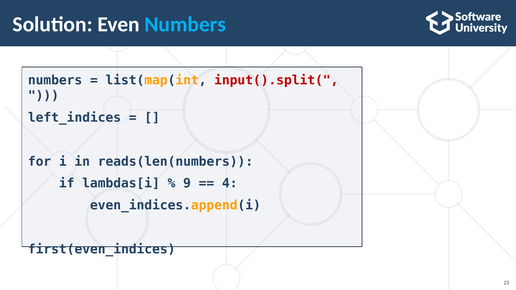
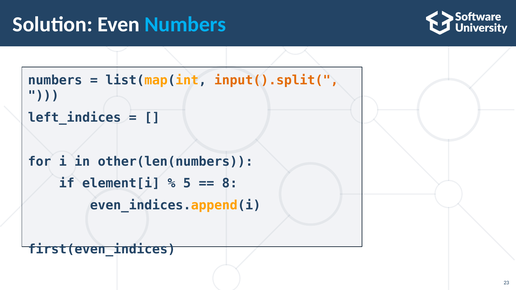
input().split( colour: red -> orange (276, 80)
reads(len(numbers: reads(len(numbers -> other(len(numbers (175, 162)
lambdas[i: lambdas[i -> element[i (121, 183)
9: 9 -> 5 (187, 183)
4: 4 -> 8 (230, 183)
